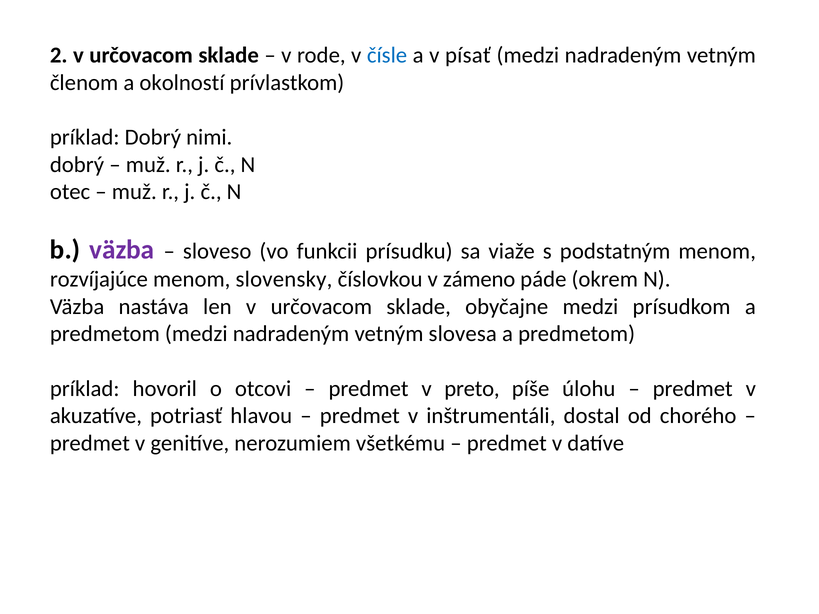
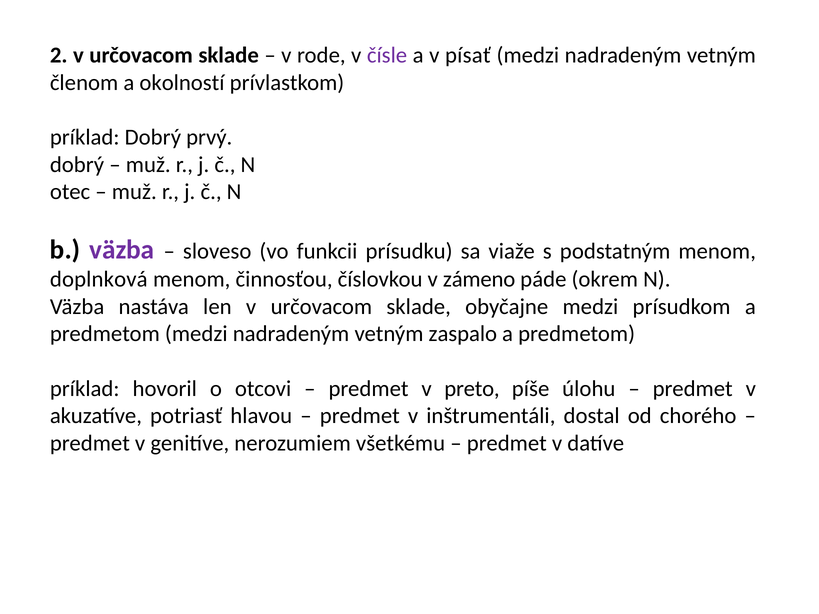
čísle colour: blue -> purple (387, 55)
nimi: nimi -> prvý (209, 137)
rozvíjajúce: rozvíjajúce -> doplnková (99, 279)
slovensky: slovensky -> činnosťou (284, 279)
slovesa: slovesa -> zaspalo (463, 334)
